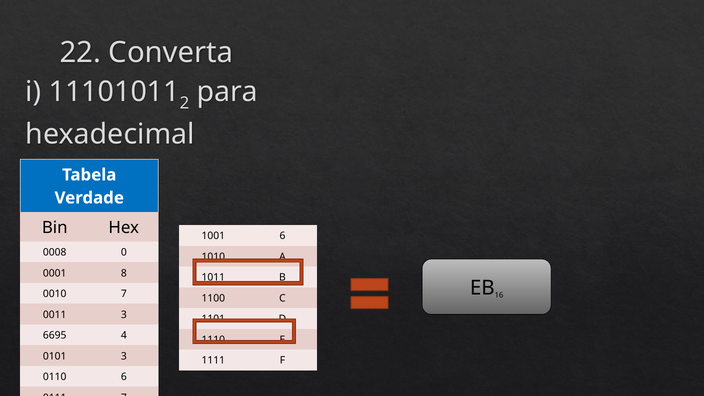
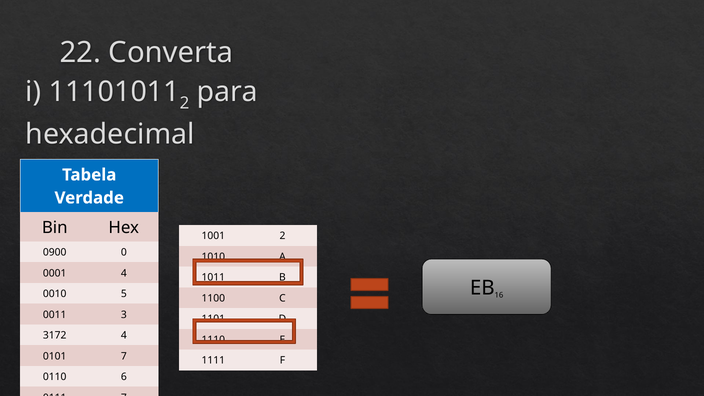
1001 6: 6 -> 2 (282, 236)
0008: 0008 -> 0900 (55, 252)
0001 8: 8 -> 4 (124, 273)
0010 7: 7 -> 5 (124, 294)
6695: 6695 -> 3172 (55, 335)
0101 3: 3 -> 7 (124, 356)
